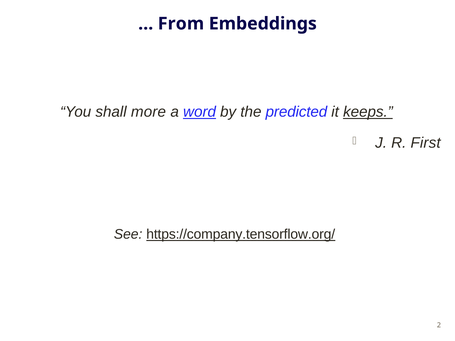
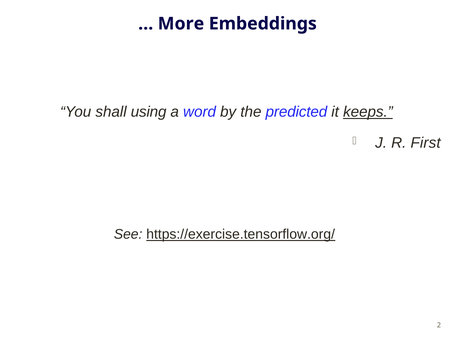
From: From -> More (181, 24)
more: more -> using (149, 112)
word underline: present -> none (200, 112)
https://company.tensorflow.org/: https://company.tensorflow.org/ -> https://exercise.tensorflow.org/ (241, 235)
